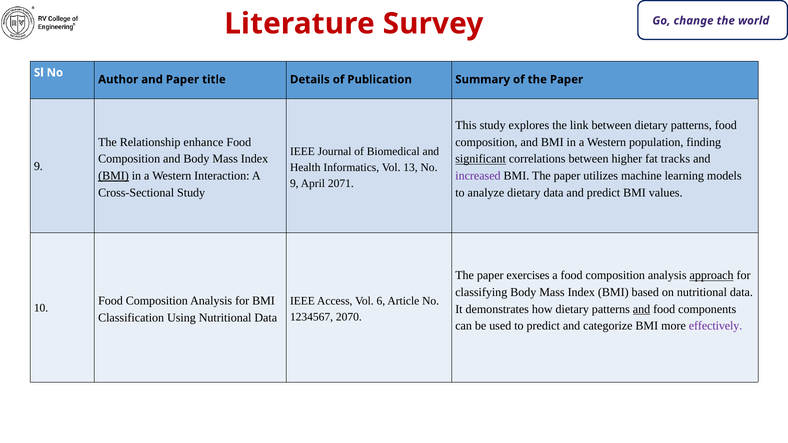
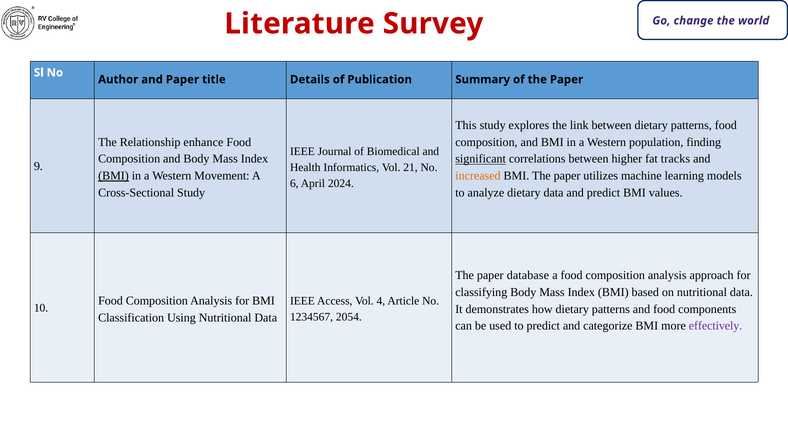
13: 13 -> 21 (411, 167)
Interaction: Interaction -> Movement (222, 176)
increased colour: purple -> orange (478, 176)
9: 9 -> 6 (294, 183)
2071: 2071 -> 2024 (341, 183)
exercises: exercises -> database (528, 276)
approach underline: present -> none (712, 276)
6: 6 -> 4 (381, 301)
and underline: present -> none (642, 309)
2070: 2070 -> 2054 (349, 317)
